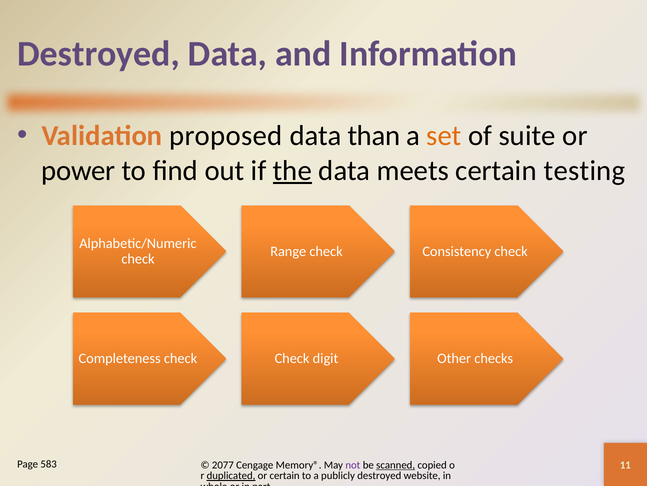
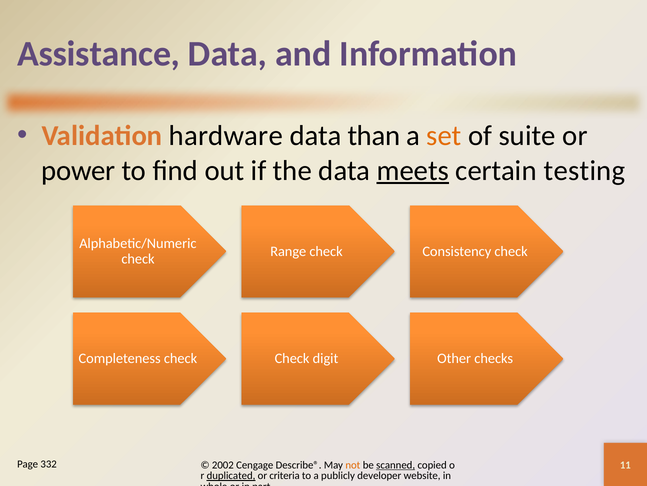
Destroyed: Destroyed -> Assistance (99, 54)
proposed: proposed -> hardware (226, 136)
the underline: present -> none (292, 170)
meets underline: none -> present (413, 170)
583: 583 -> 332 (49, 463)
2077: 2077 -> 2002 (223, 464)
Memory®: Memory® -> Describe® (299, 464)
not colour: purple -> orange (353, 464)
or certain: certain -> criteria (285, 475)
publicly destroyed: destroyed -> developer (379, 475)
